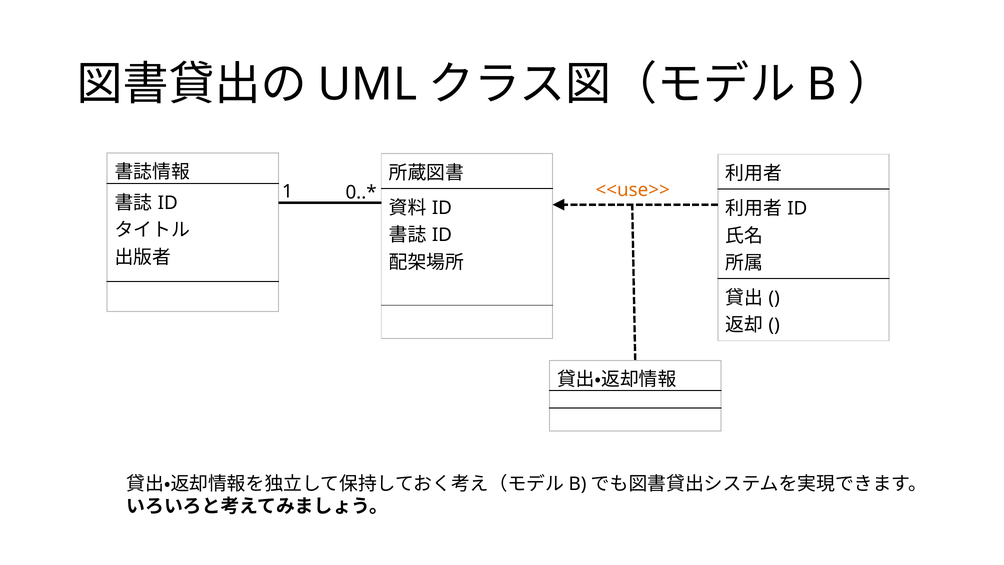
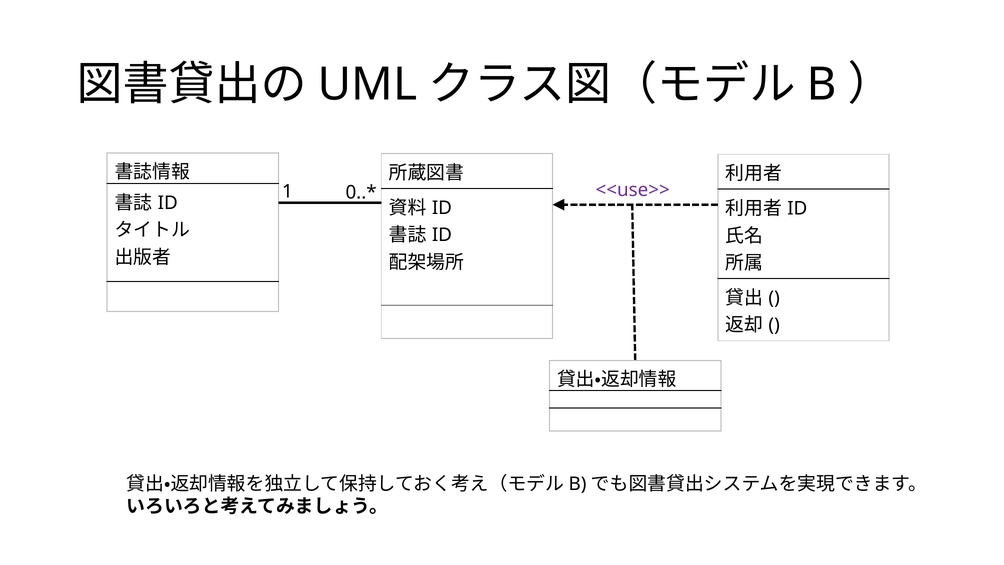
<<use>> colour: orange -> purple (633, 190)
